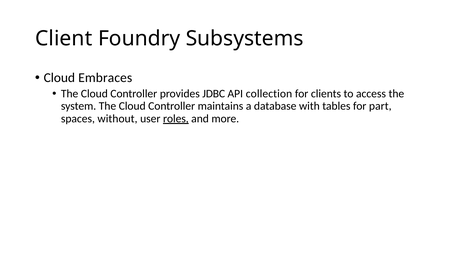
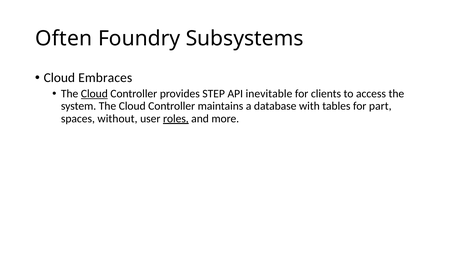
Client: Client -> Often (64, 39)
Cloud underline: none -> present (94, 94)
JDBC: JDBC -> STEP (214, 94)
collection: collection -> inevitable (269, 94)
